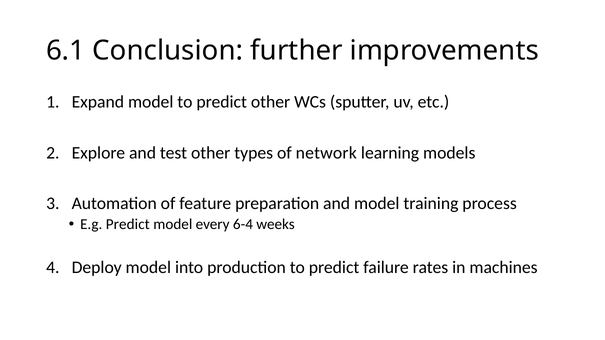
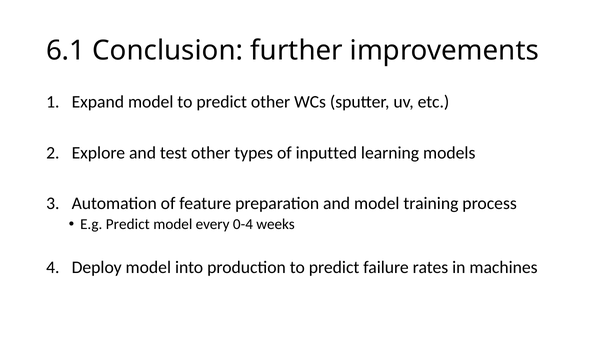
network: network -> inputted (326, 153)
6-4: 6-4 -> 0-4 (243, 224)
